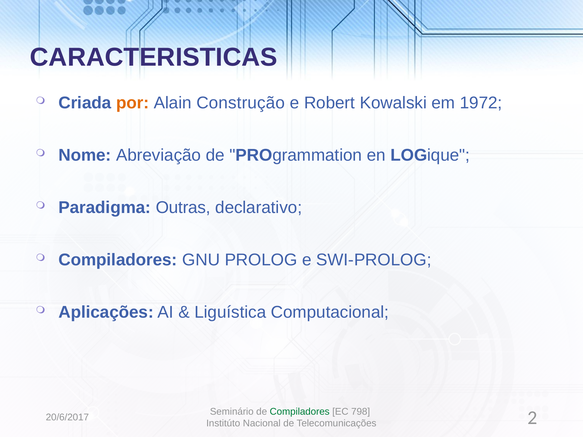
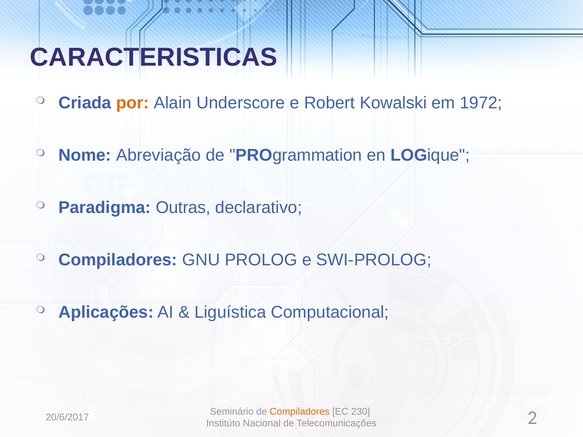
Construção: Construção -> Underscore (241, 103)
Compiladores colour: green -> orange (300, 412)
798: 798 -> 230 (361, 412)
